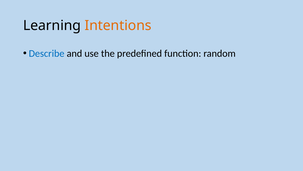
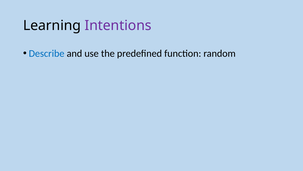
Intentions colour: orange -> purple (118, 25)
